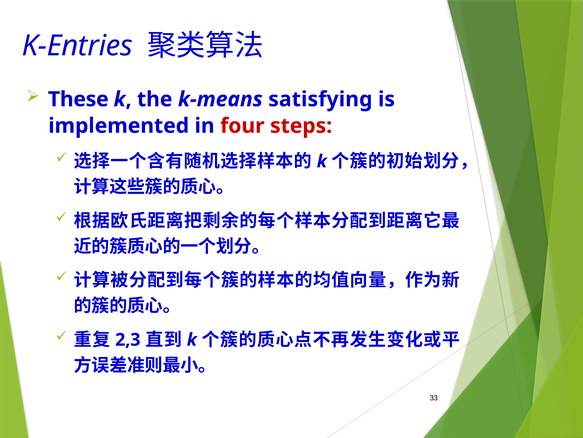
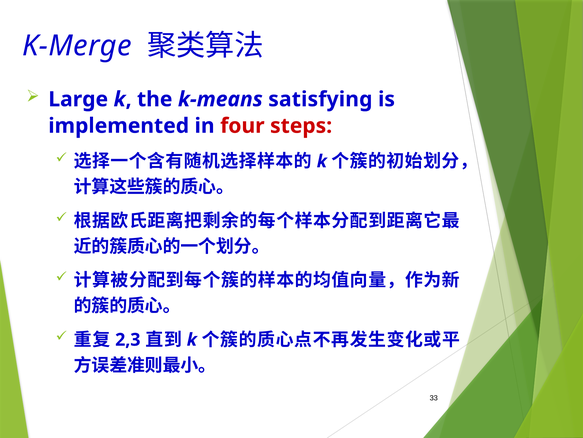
K-Entries: K-Entries -> K-Merge (77, 46)
These: These -> Large (78, 99)
